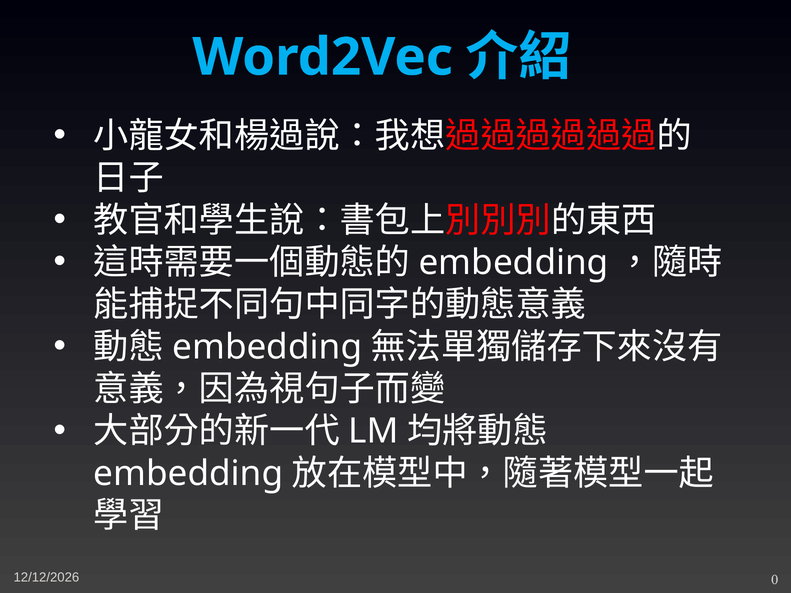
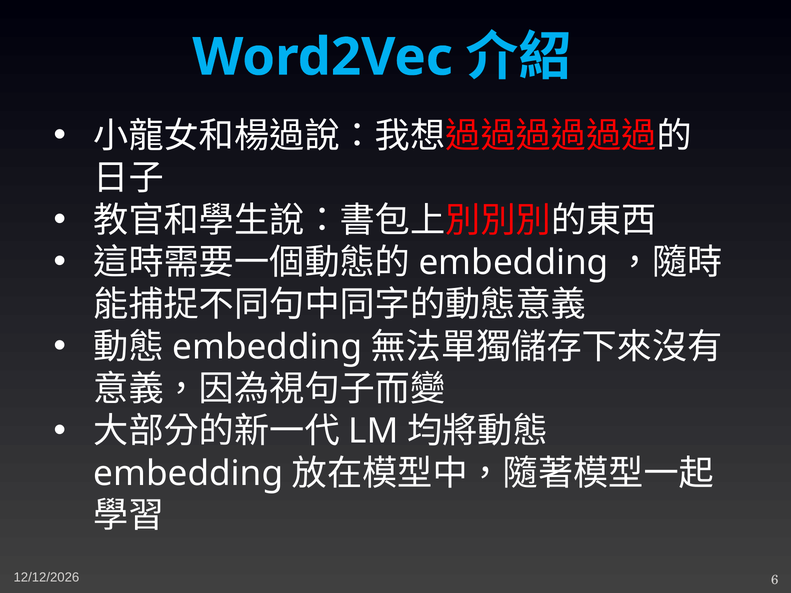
0: 0 -> 6 (775, 580)
